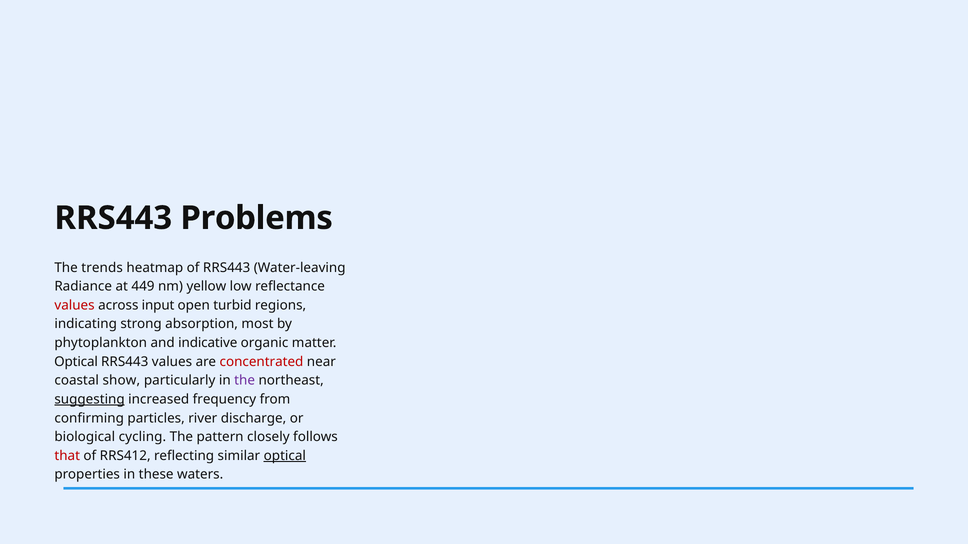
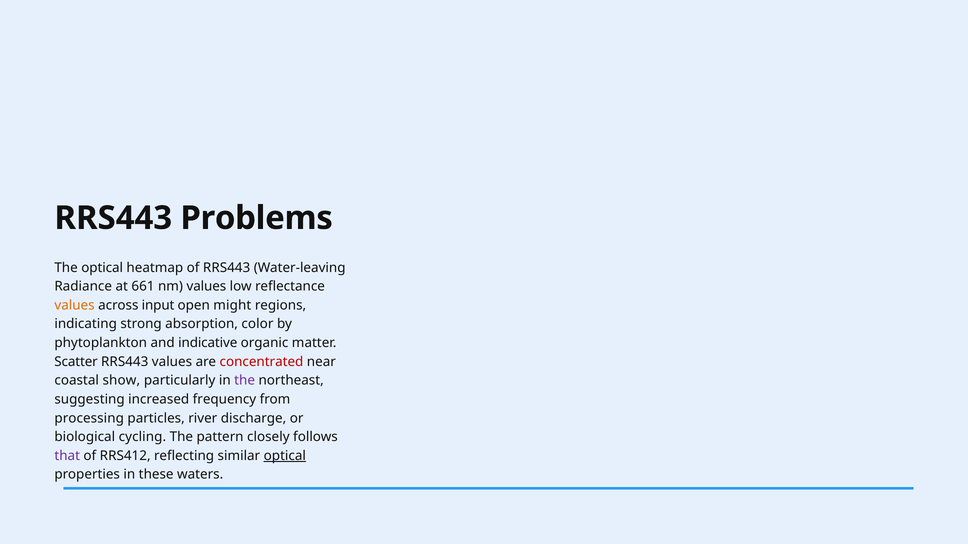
The trends: trends -> optical (102, 268)
449: 449 -> 661 (143, 287)
nm yellow: yellow -> values (206, 287)
values colour: red -> orange (75, 306)
turbid: turbid -> might (232, 306)
most: most -> color (257, 324)
Optical: Optical -> Scatter (76, 362)
suggesting underline: present -> none (90, 400)
confirming: confirming -> processing (89, 418)
that colour: red -> purple (67, 456)
